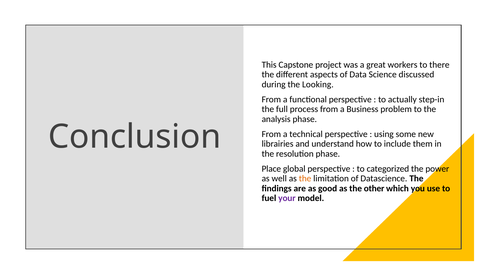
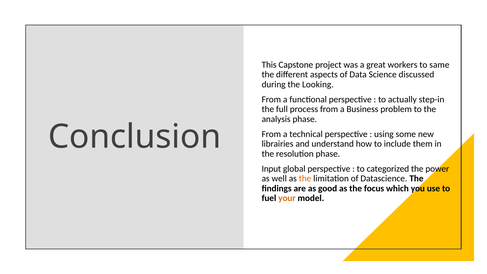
there: there -> same (439, 65)
Place: Place -> Input (271, 169)
other: other -> focus (374, 188)
your colour: purple -> orange (287, 198)
